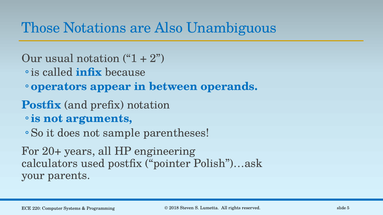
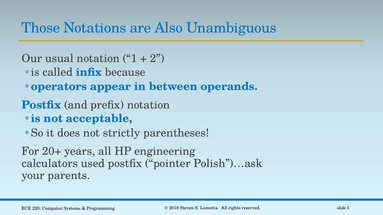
arguments: arguments -> acceptable (99, 119)
sample: sample -> strictly (122, 133)
